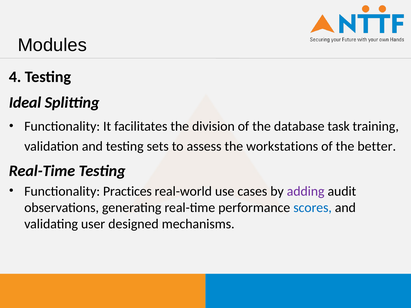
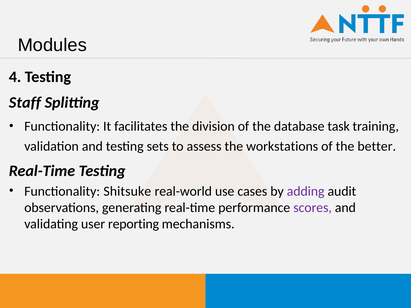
Ideal: Ideal -> Staff (25, 103)
Practices: Practices -> Shitsuke (127, 191)
scores colour: blue -> purple (313, 208)
designed: designed -> reporting (134, 224)
